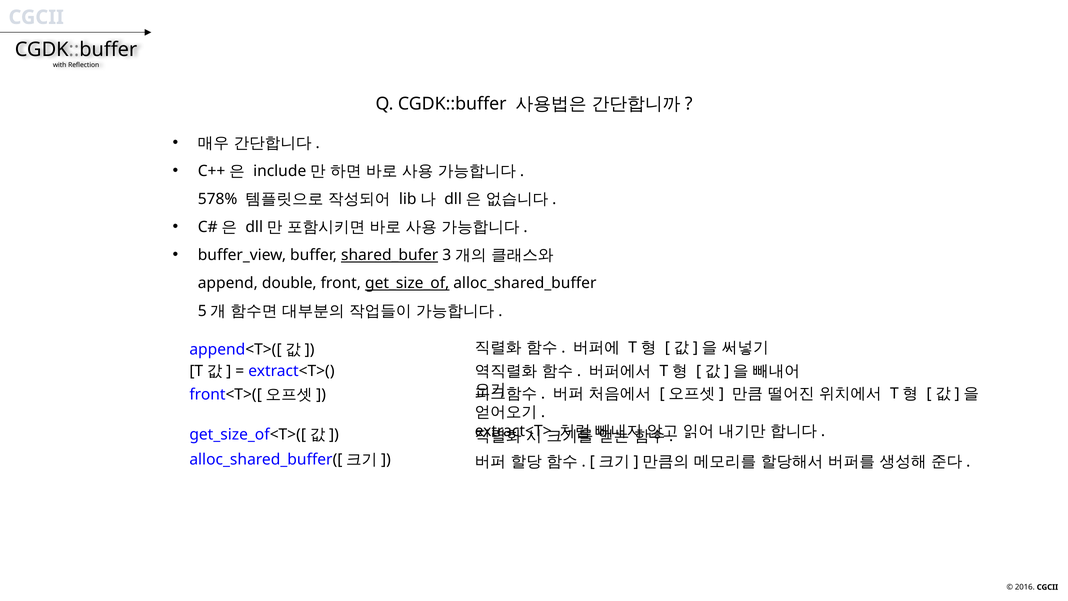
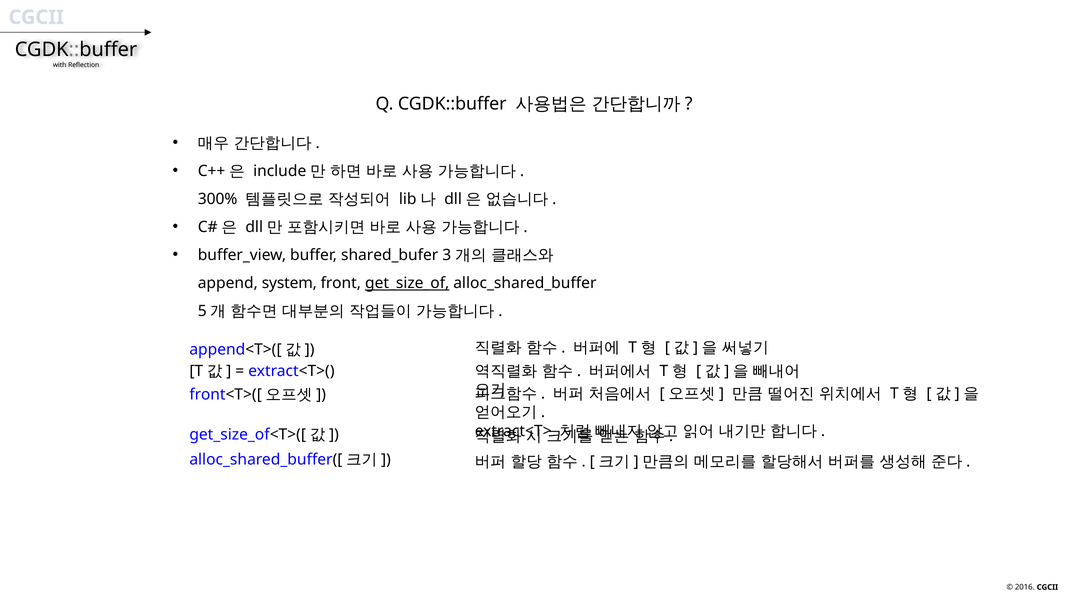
578%: 578% -> 300% (218, 199)
shared_bufer underline: present -> none (390, 255)
double: double -> system (289, 283)
